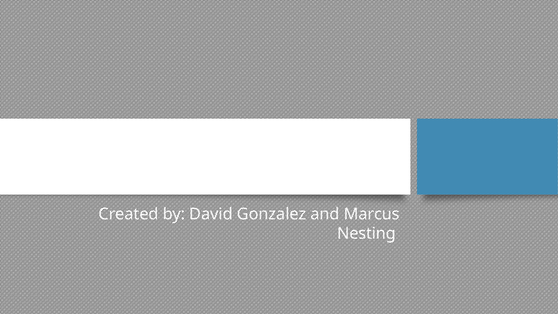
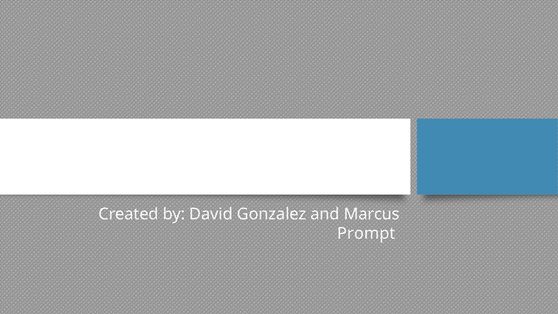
Nesting: Nesting -> Prompt (366, 234)
